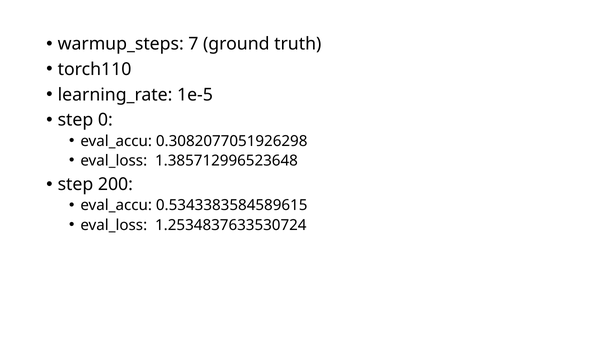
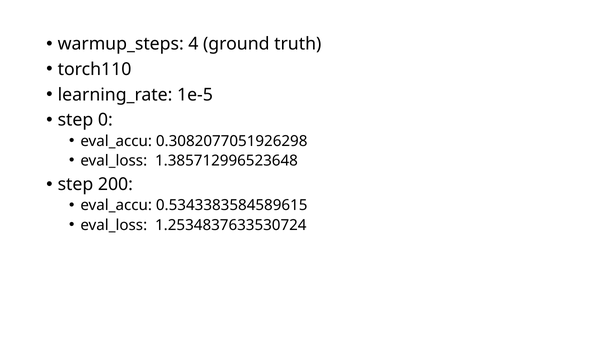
7: 7 -> 4 (193, 44)
